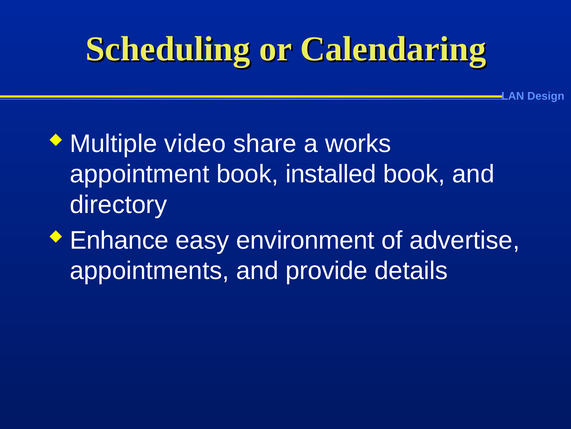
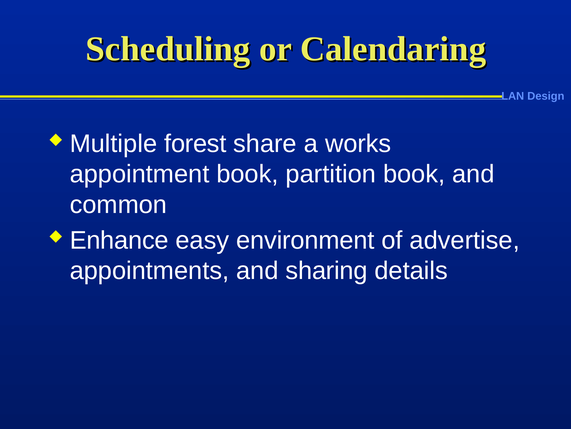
video: video -> forest (195, 143)
installed: installed -> partition (331, 174)
directory: directory -> common (118, 204)
provide: provide -> sharing (327, 270)
